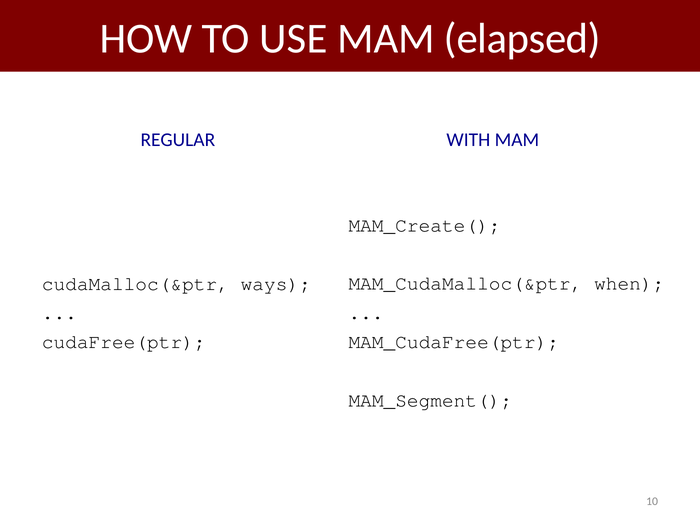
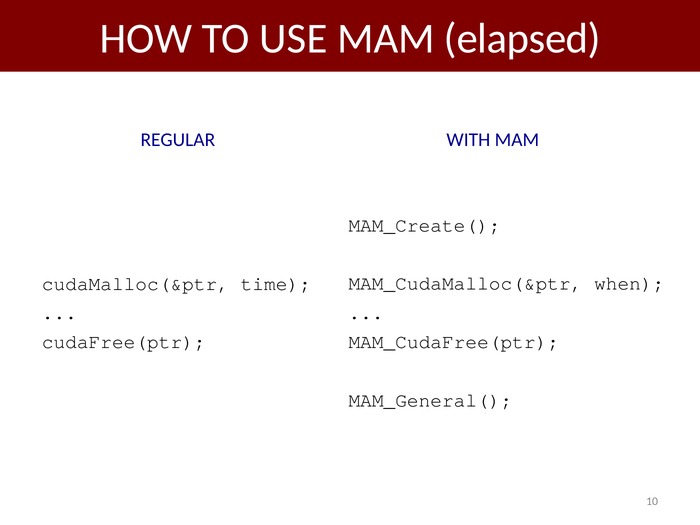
ways: ways -> time (276, 284)
MAM_Segment(: MAM_Segment( -> MAM_General( (430, 400)
